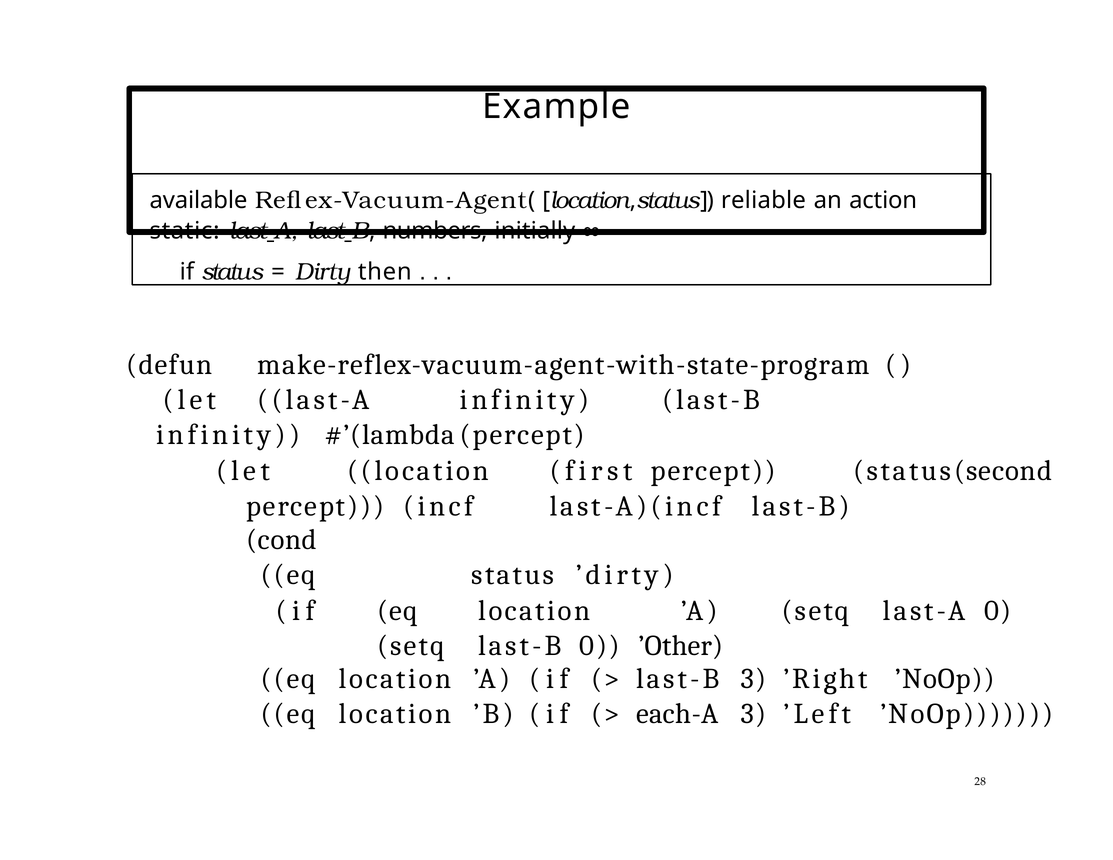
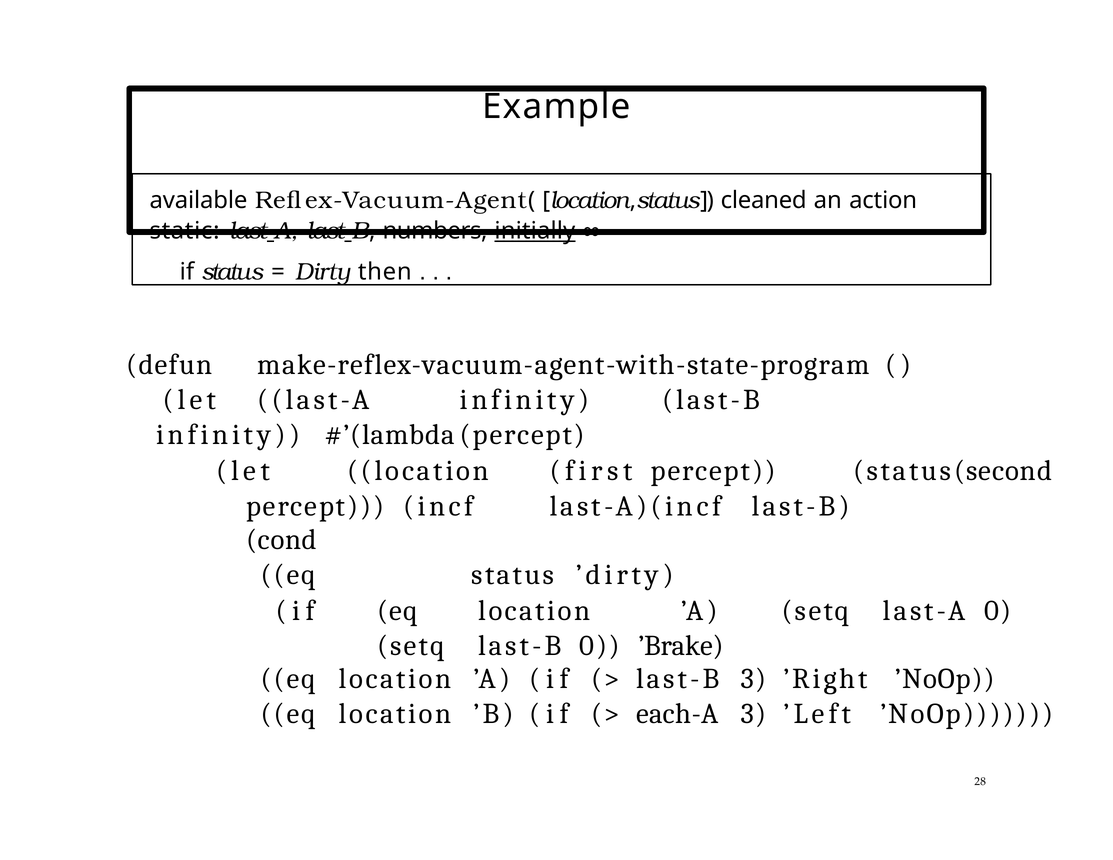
reliable: reliable -> cleaned (764, 200)
initially underline: none -> present (535, 231)
’Other: ’Other -> ’Brake (681, 646)
